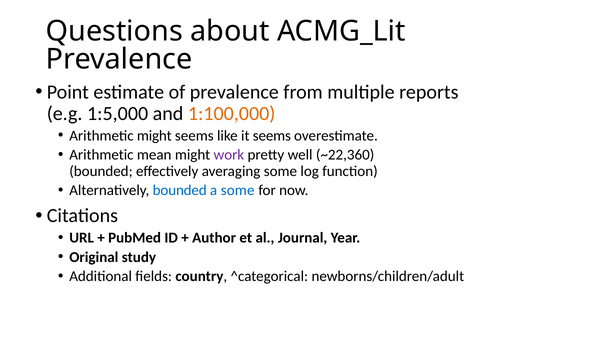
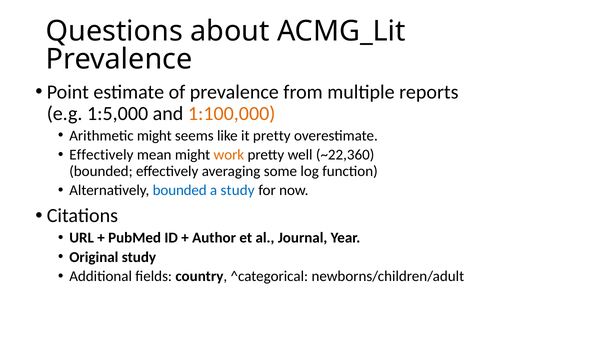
it seems: seems -> pretty (272, 136)
Arithmetic: Arithmetic -> Effectively (101, 155)
work colour: purple -> orange (229, 155)
a some: some -> study (238, 191)
